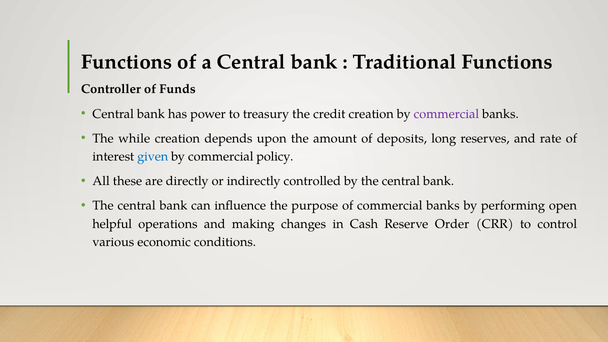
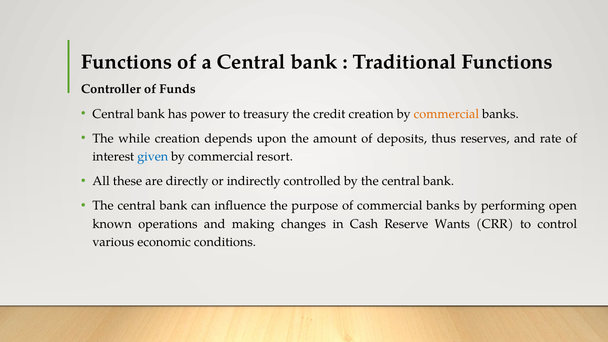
commercial colour: purple -> orange (446, 114)
long: long -> thus (444, 138)
policy: policy -> resort (275, 157)
helpful: helpful -> known (112, 224)
Order: Order -> Wants (452, 224)
